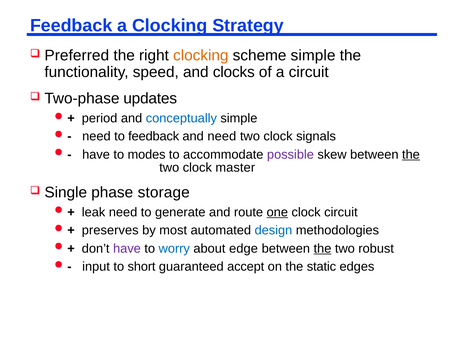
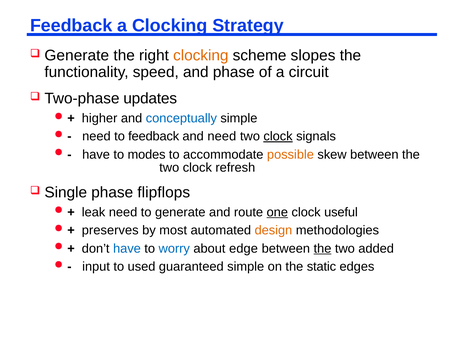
Preferred: Preferred -> Generate (77, 55)
scheme simple: simple -> slopes (313, 55)
and clocks: clocks -> phase (234, 72)
period: period -> higher (100, 118)
clock underline: none -> present (278, 136)
possible colour: purple -> orange (290, 155)
the underline: present -> none (411, 155)
master: master -> refresh (235, 168)
storage: storage -> flipflops (164, 193)
clock circuit: circuit -> useful (341, 212)
design colour: blue -> orange (273, 230)
have colour: purple -> blue (127, 249)
robust: robust -> added (376, 249)
short: short -> used (142, 267)
guaranteed accept: accept -> simple (246, 267)
